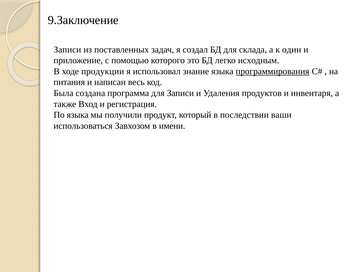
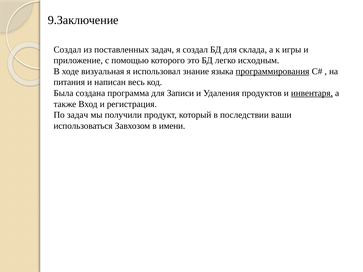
Записи: Записи -> Создал (67, 50)
один: один -> игры (292, 50)
продукции: продукции -> визуальная (103, 71)
инвентаря underline: none -> present (312, 93)
По языка: языка -> задач (78, 115)
